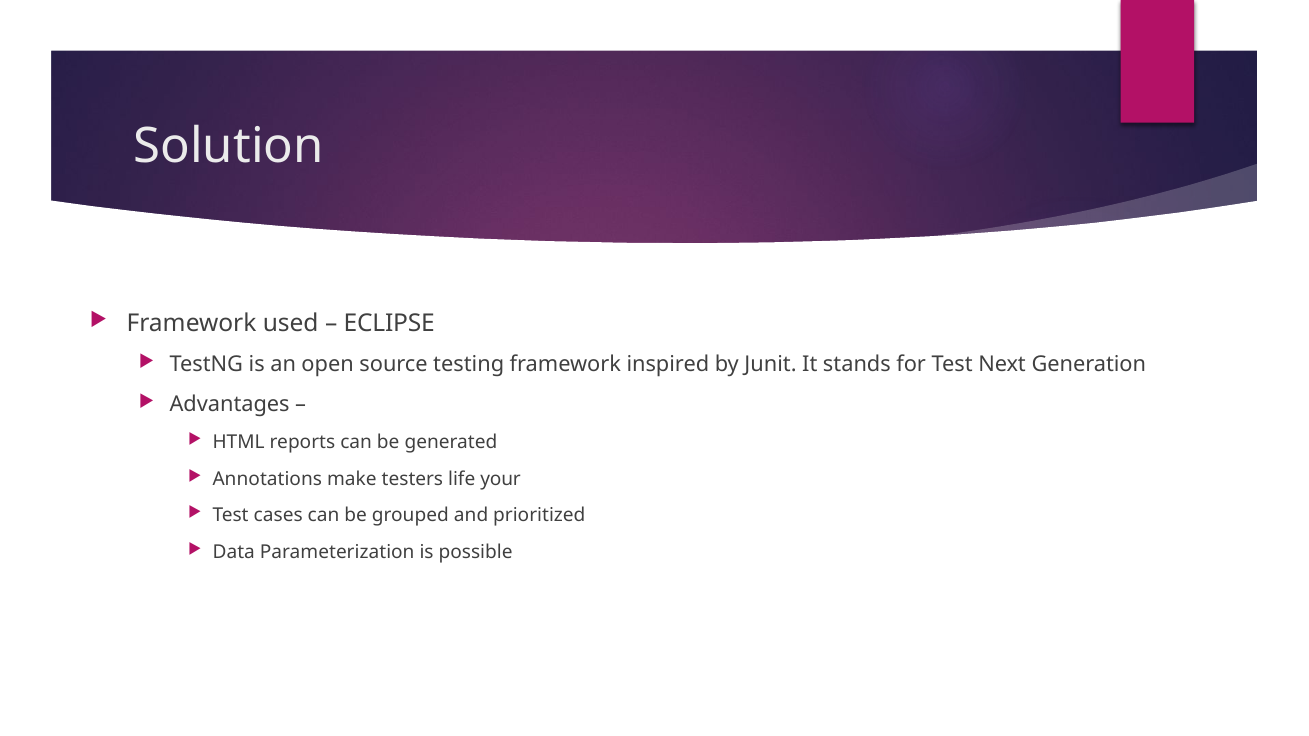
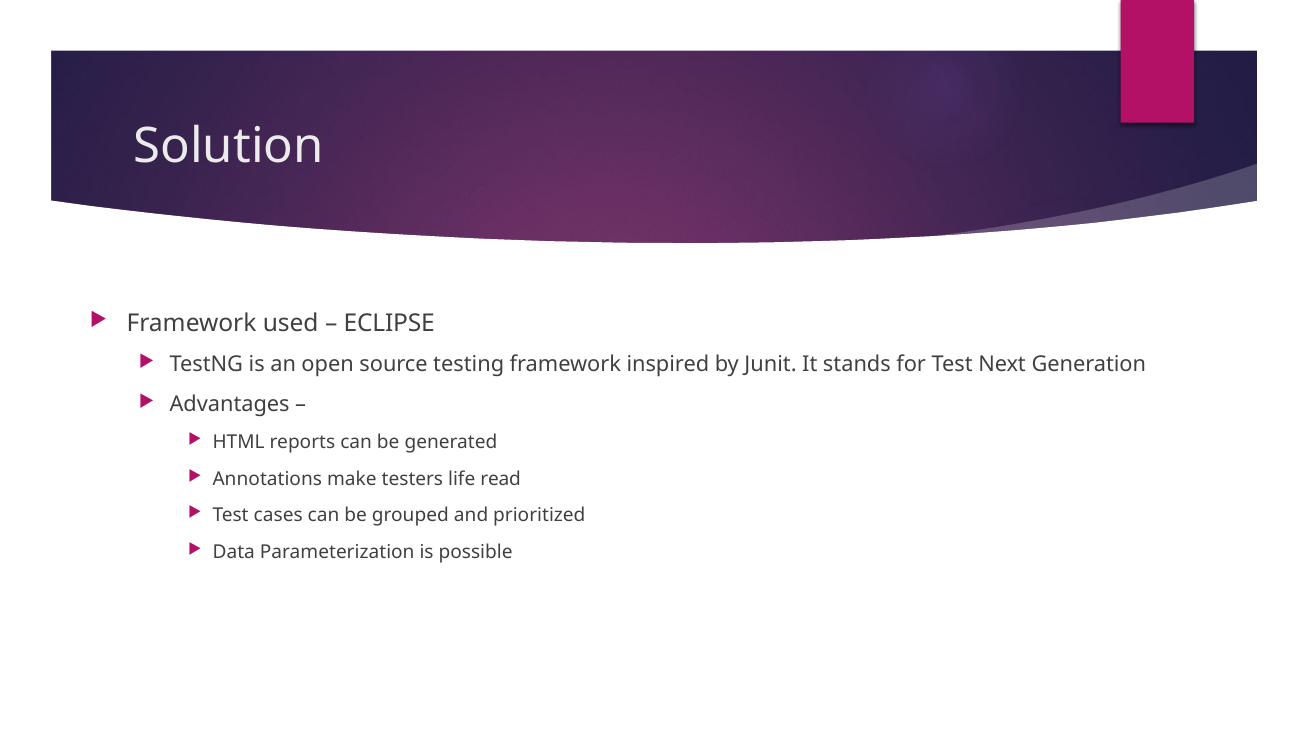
your: your -> read (501, 479)
